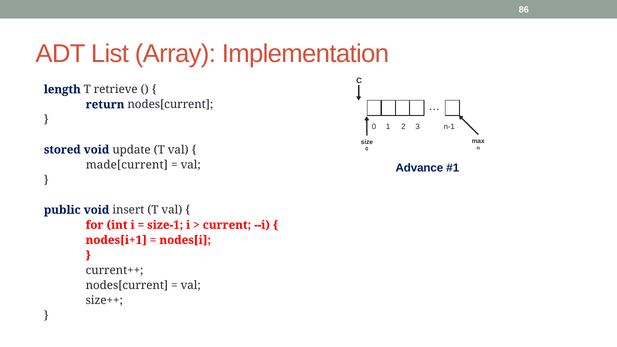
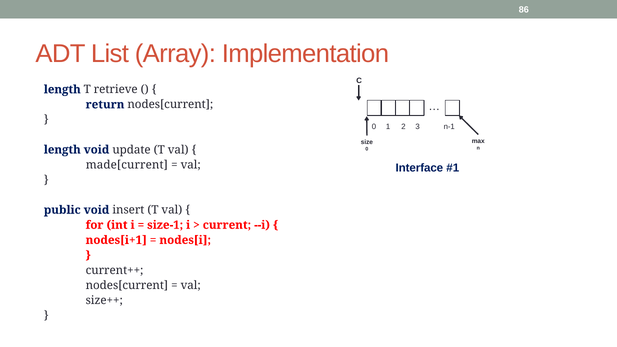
stored: stored -> length (62, 150)
Advance: Advance -> Interface (419, 168)
